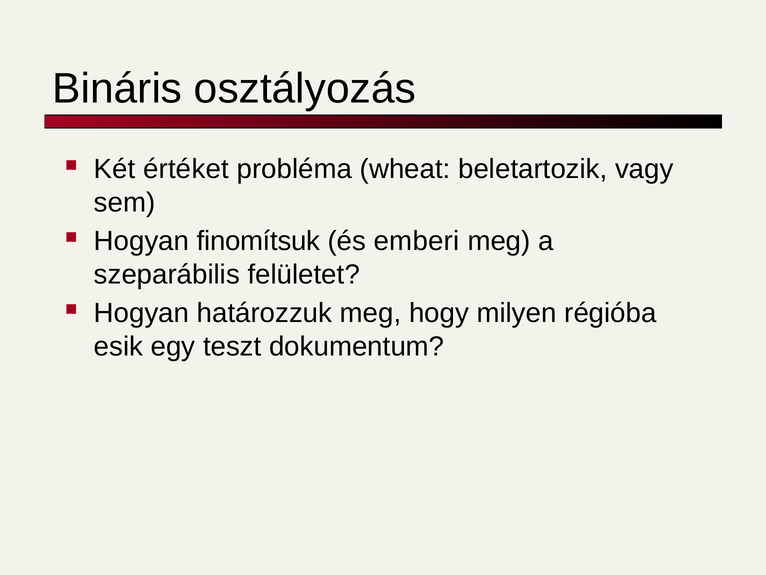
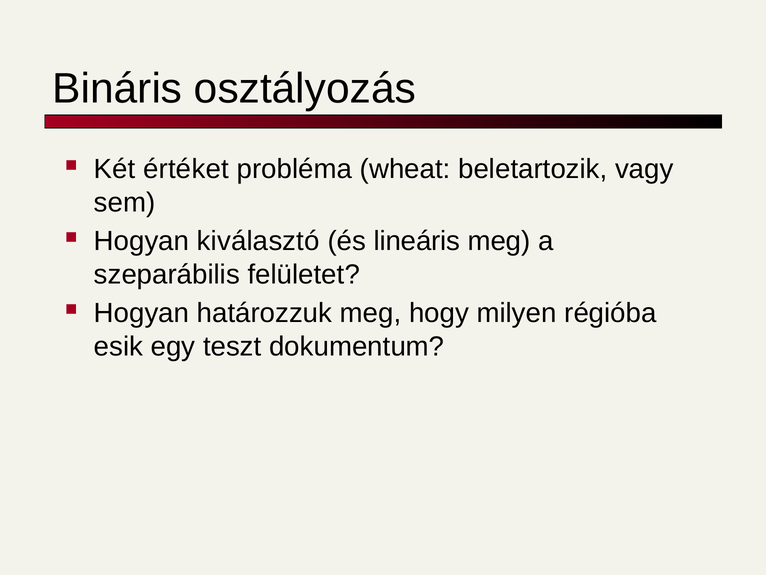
finomítsuk: finomítsuk -> kiválasztó (258, 241)
emberi: emberi -> lineáris (417, 241)
